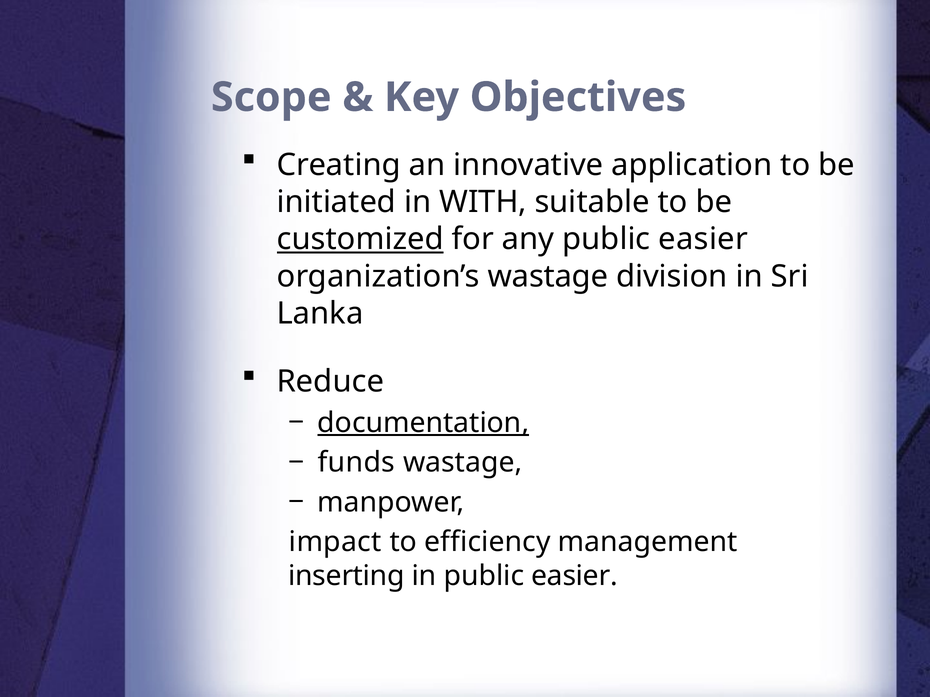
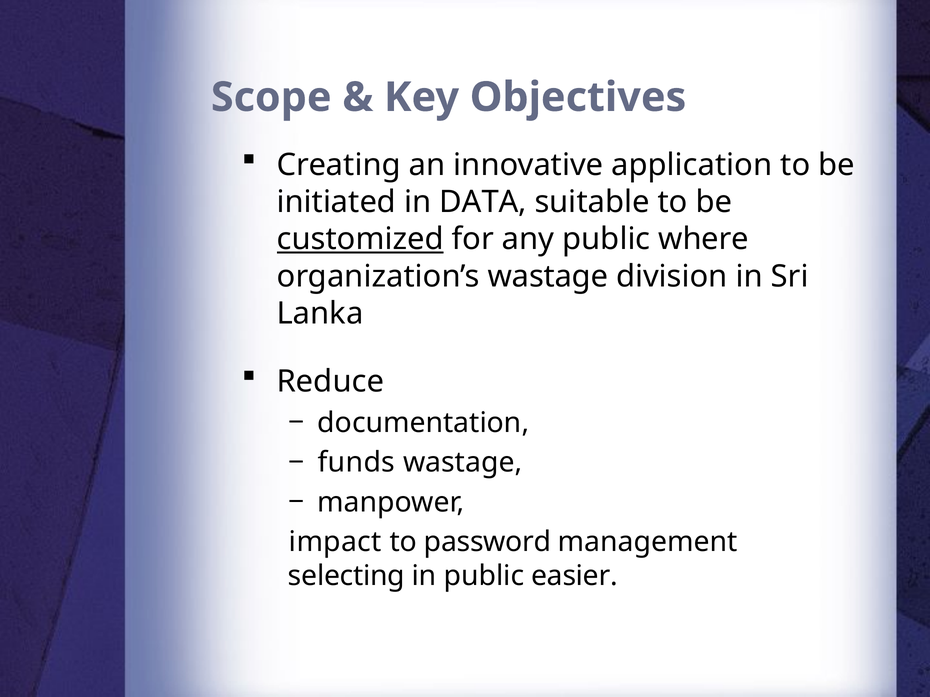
WITH: WITH -> DATA (483, 202)
any public easier: easier -> where (704, 239)
documentation underline: present -> none (423, 423)
efficiency: efficiency -> password (488, 542)
inserting: inserting -> selecting (346, 576)
